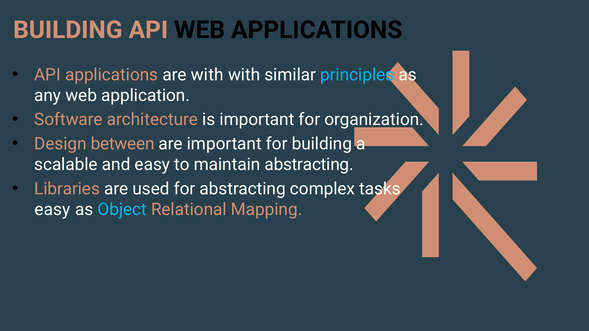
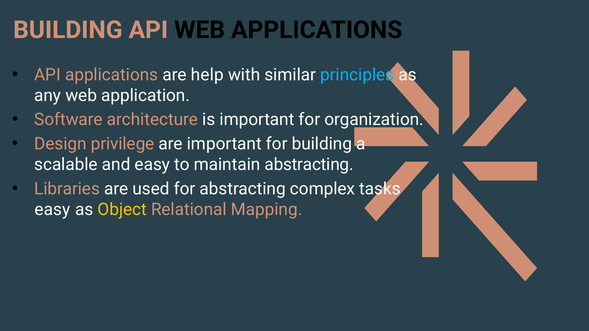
are with: with -> help (207, 75)
between: between -> privilege (123, 144)
Object colour: light blue -> yellow (122, 210)
